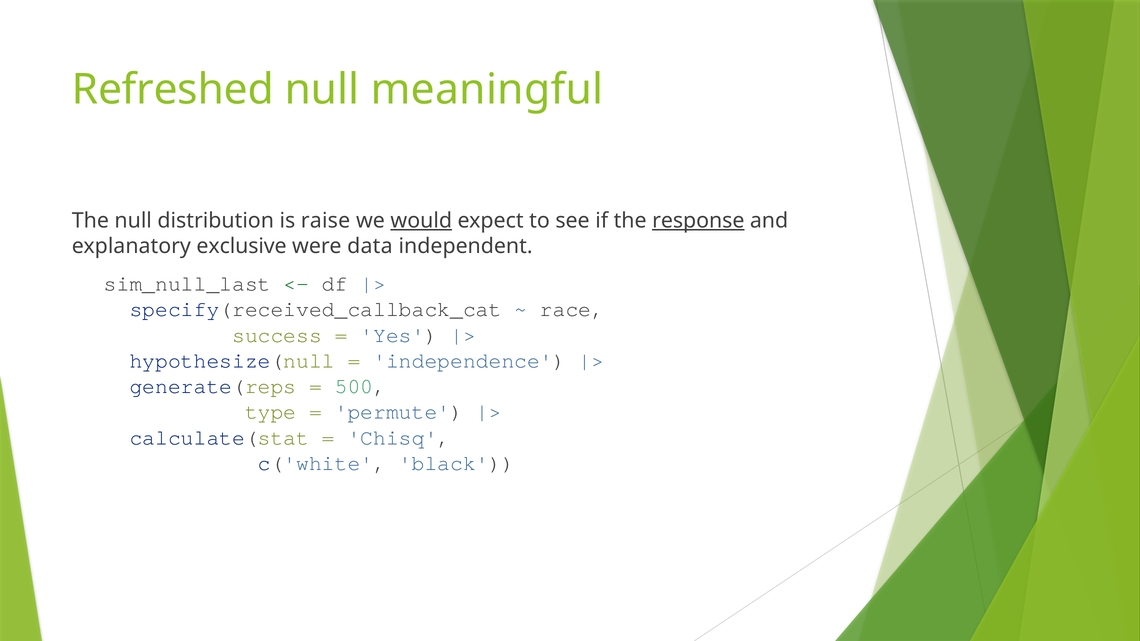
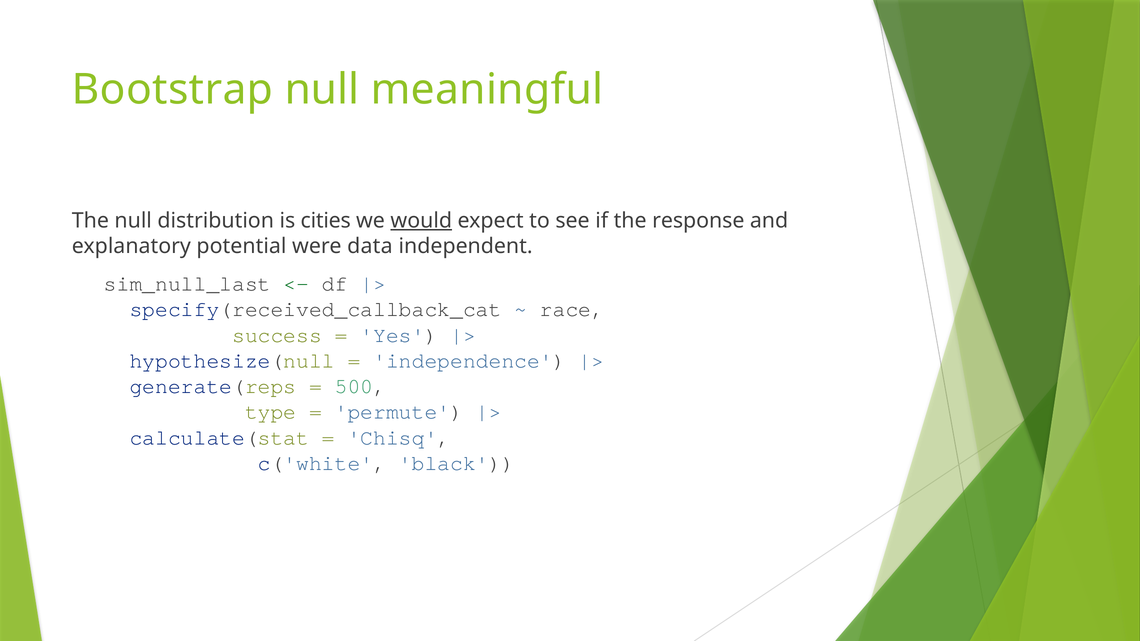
Refreshed: Refreshed -> Bootstrap (173, 90)
raise: raise -> cities (326, 221)
response underline: present -> none (698, 221)
exclusive: exclusive -> potential (241, 246)
